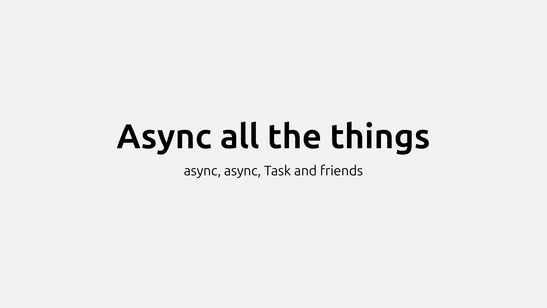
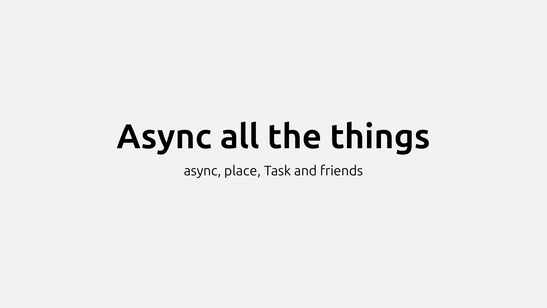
async async: async -> place (242, 171)
